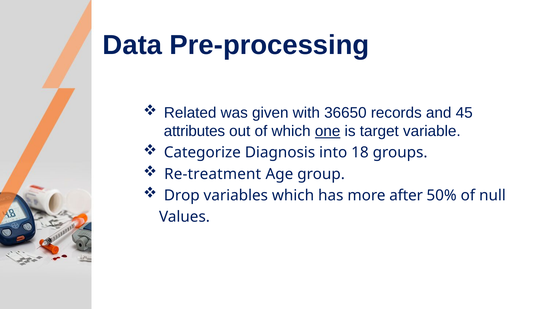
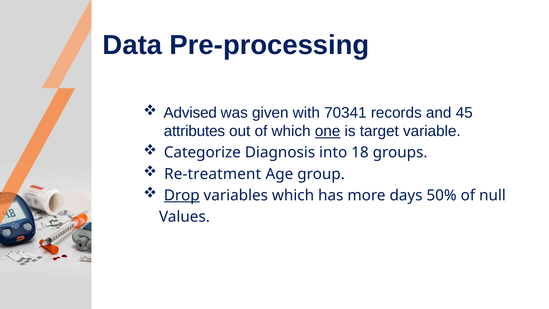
Related: Related -> Advised (190, 113)
36650: 36650 -> 70341 (345, 113)
Drop underline: none -> present (182, 195)
after: after -> days (406, 195)
